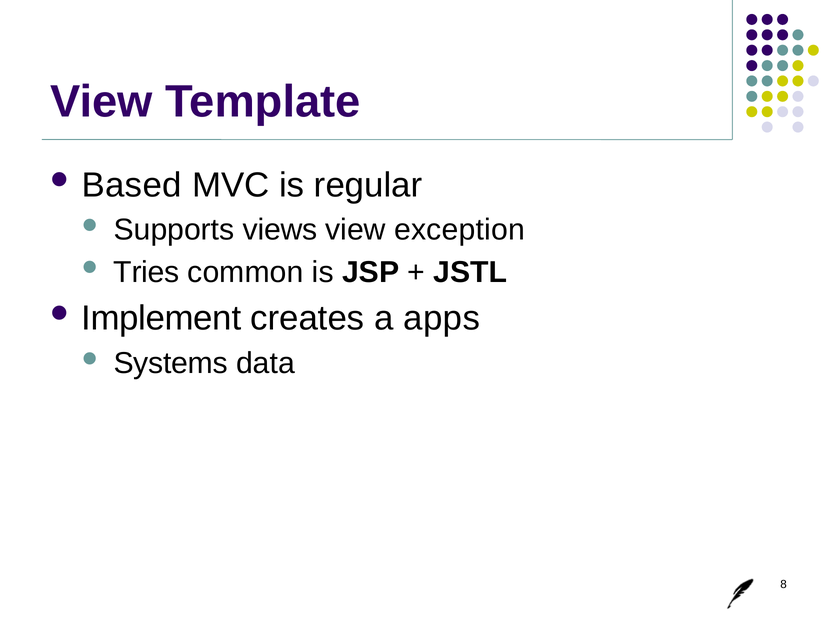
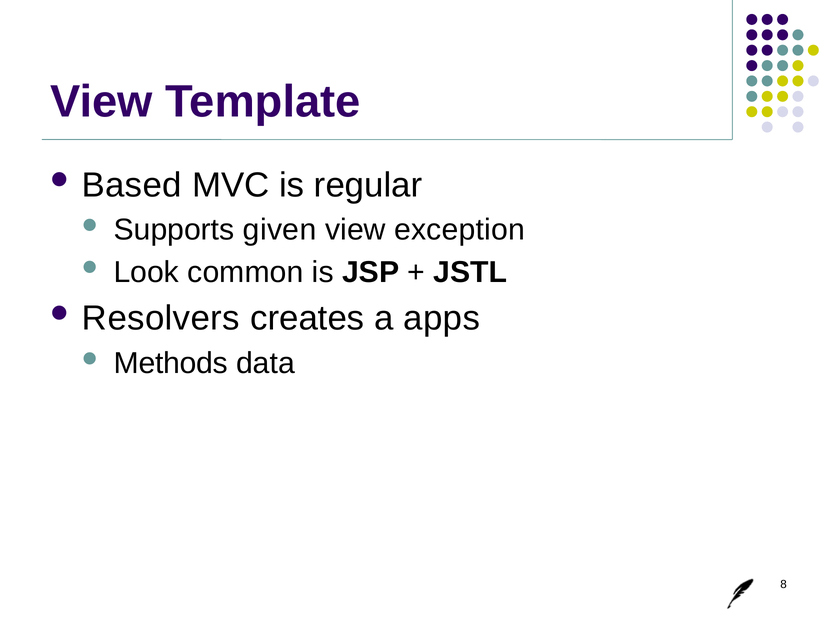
views: views -> given (280, 230)
Tries: Tries -> Look (146, 272)
Implement: Implement -> Resolvers (161, 318)
Systems: Systems -> Methods (171, 363)
